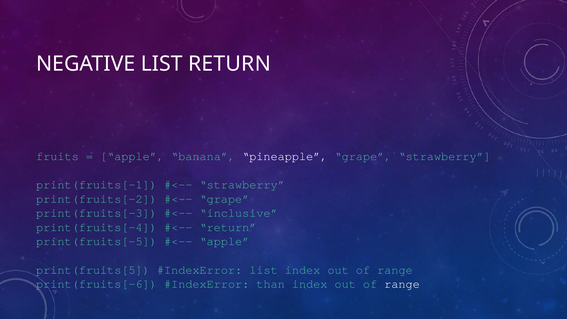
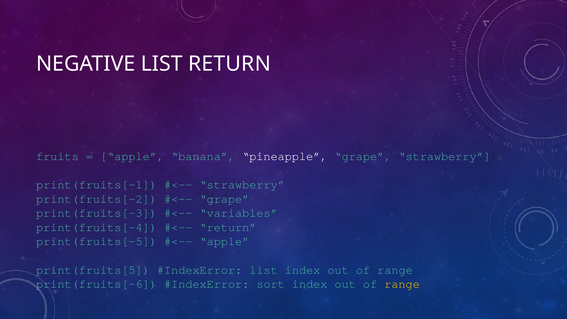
inclusive: inclusive -> variables (239, 213)
than: than -> sort (271, 284)
range colour: white -> yellow (402, 284)
